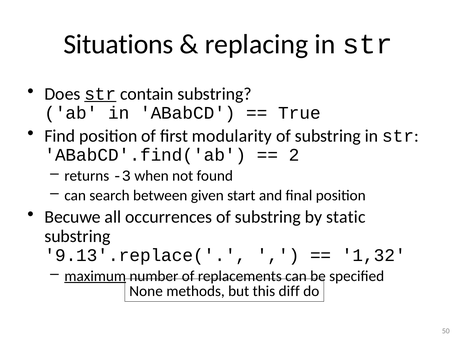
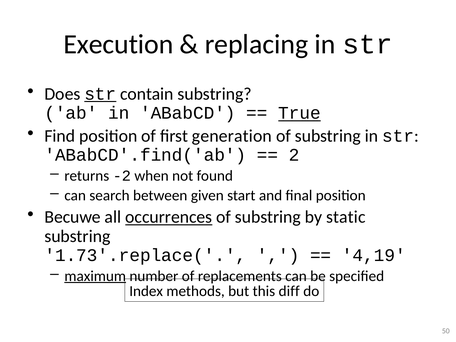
Situations: Situations -> Execution (118, 44)
True underline: none -> present (299, 113)
modularity: modularity -> generation (232, 136)
-3: -3 -> -2 (122, 176)
occurrences underline: none -> present (169, 217)
9.13'.replace(: 9.13'.replace( -> 1.73'.replace( (145, 255)
1,32: 1,32 -> 4,19 (374, 255)
None: None -> Index (146, 291)
